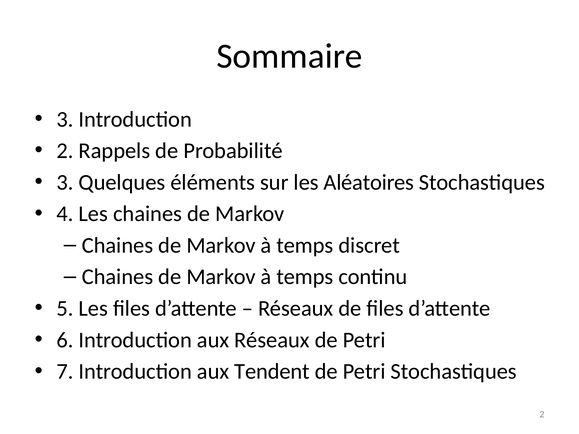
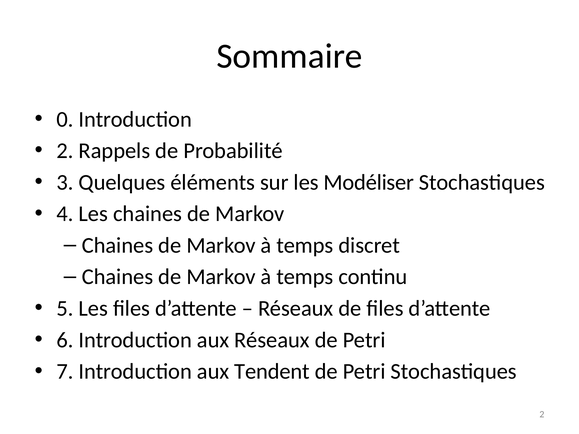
3: 3 -> 0 (65, 119)
Aléatoires: Aléatoires -> Modéliser (369, 182)
